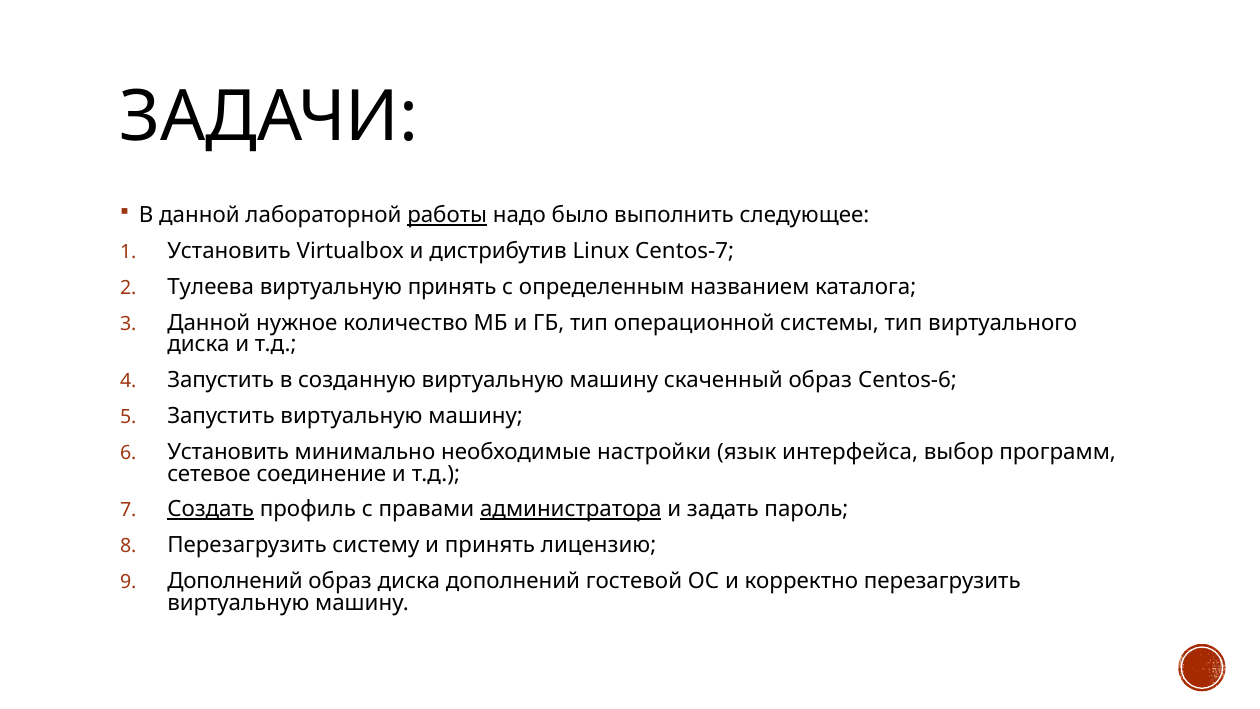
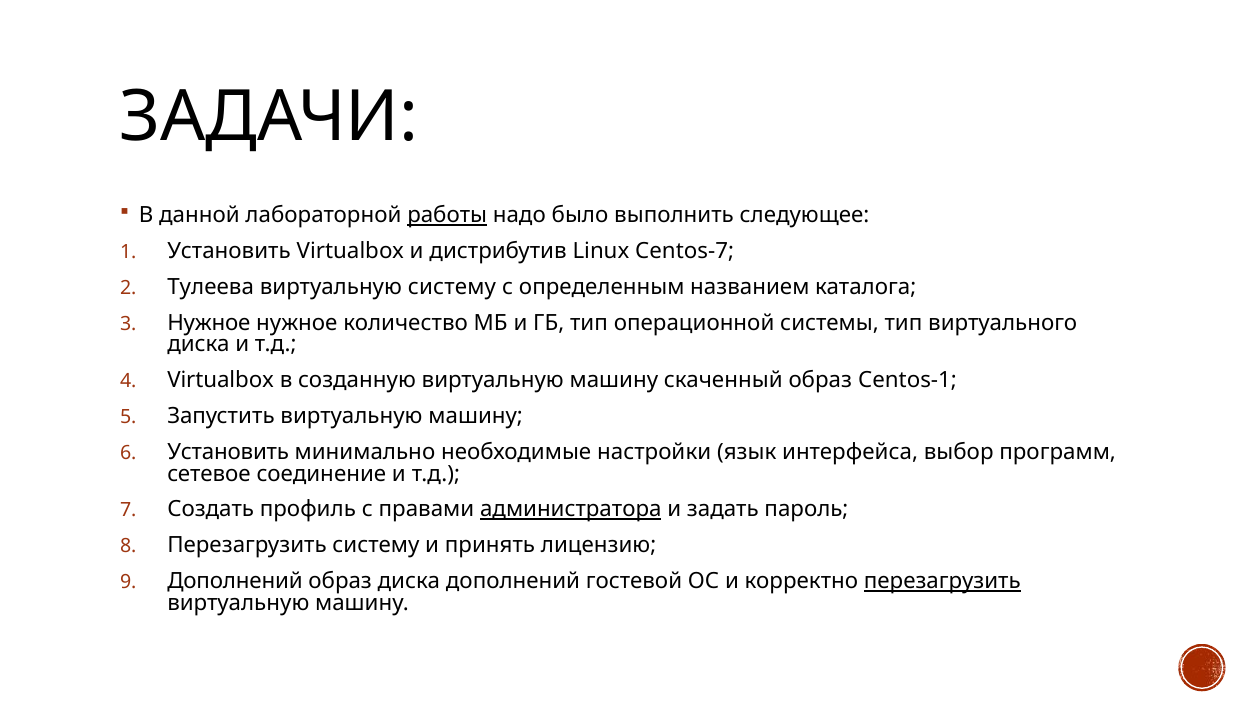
виртуальную принять: принять -> систему (452, 287)
Данной: Данной -> Нужное (209, 323)
Запустить: Запустить -> Virtualbox (221, 380)
Centos-6: Centos-6 -> Centos-1 (908, 380)
Создать underline: present -> none (211, 509)
перезагрузить underline: none -> present (942, 581)
